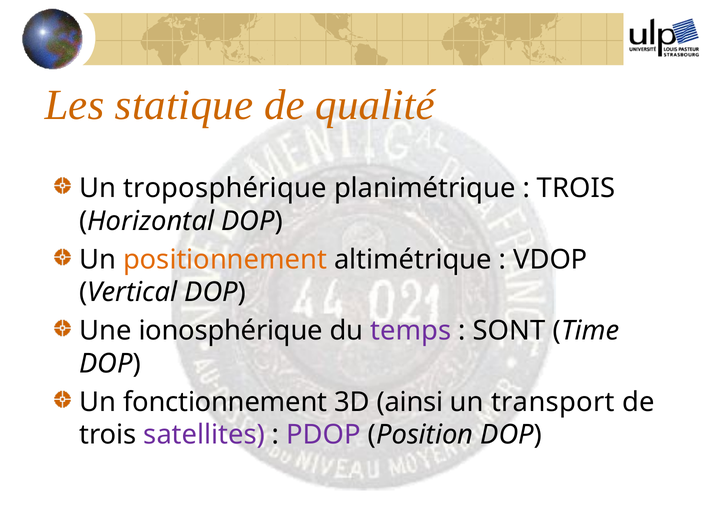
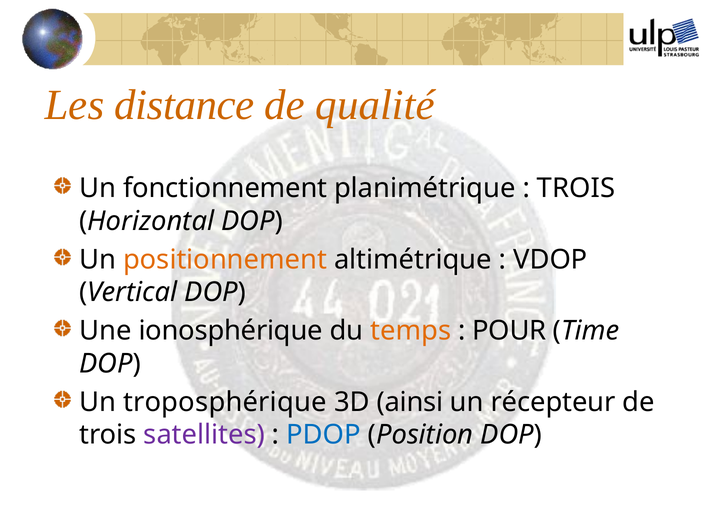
statique: statique -> distance (184, 105)
troposphérique: troposphérique -> fonctionnement (225, 188)
temps colour: purple -> orange (411, 331)
SONT: SONT -> POUR (509, 331)
fonctionnement: fonctionnement -> troposphérique (225, 402)
transport: transport -> récepteur (553, 402)
PDOP colour: purple -> blue (324, 435)
